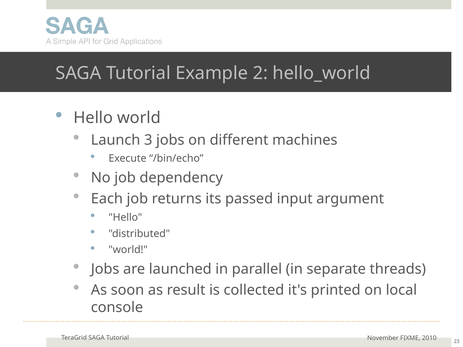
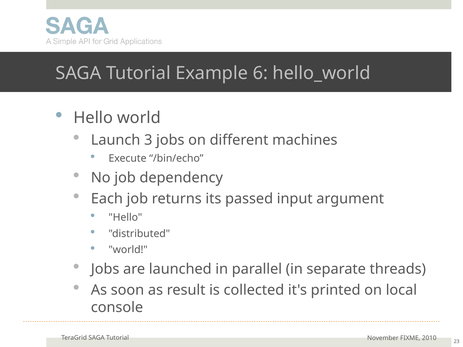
2: 2 -> 6 (260, 73)
